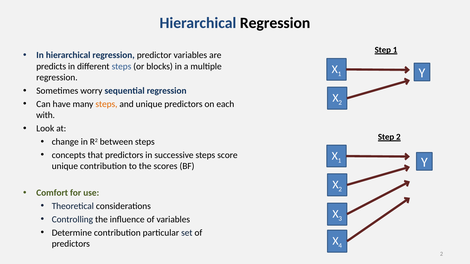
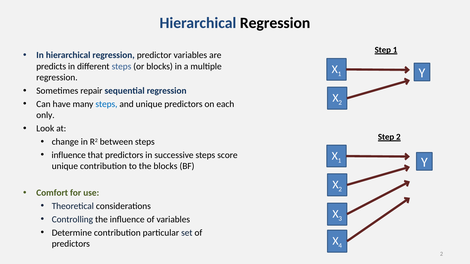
worry: worry -> repair (91, 91)
steps colour: orange -> blue (106, 104)
with: with -> only (46, 115)
concepts: concepts -> influence (69, 155)
the scores: scores -> blocks (165, 166)
